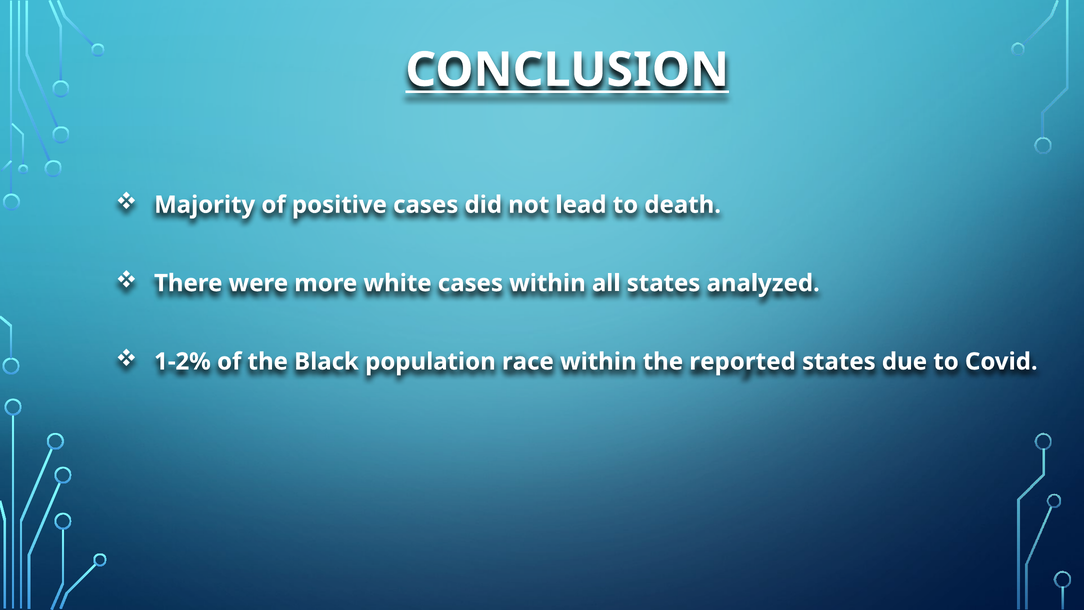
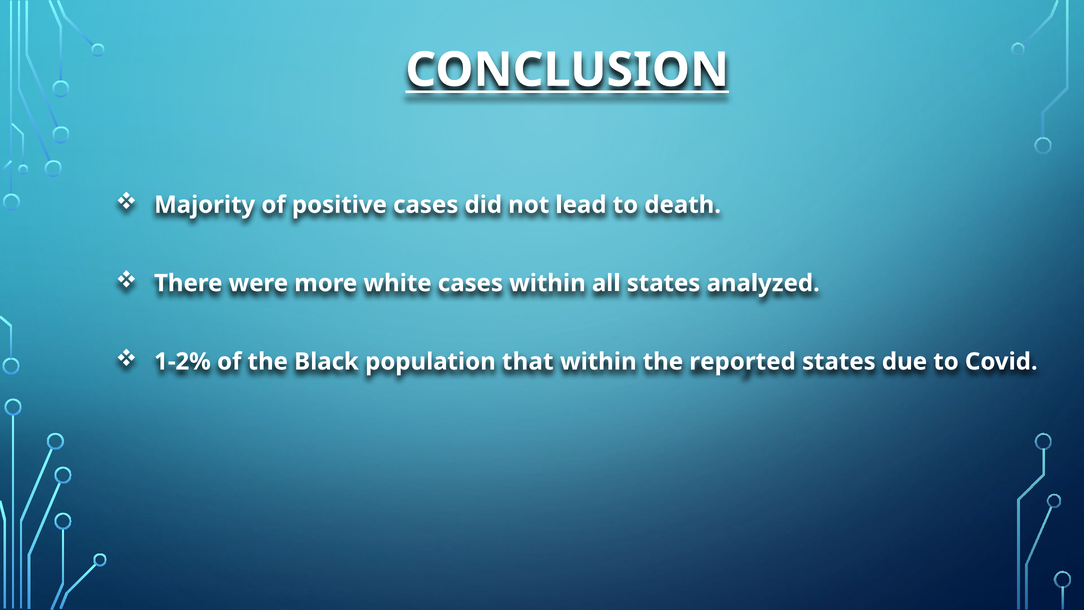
race: race -> that (528, 361)
